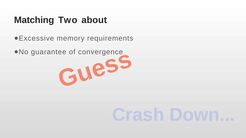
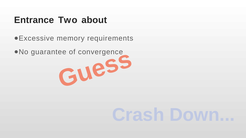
Matching: Matching -> Entrance (34, 20)
